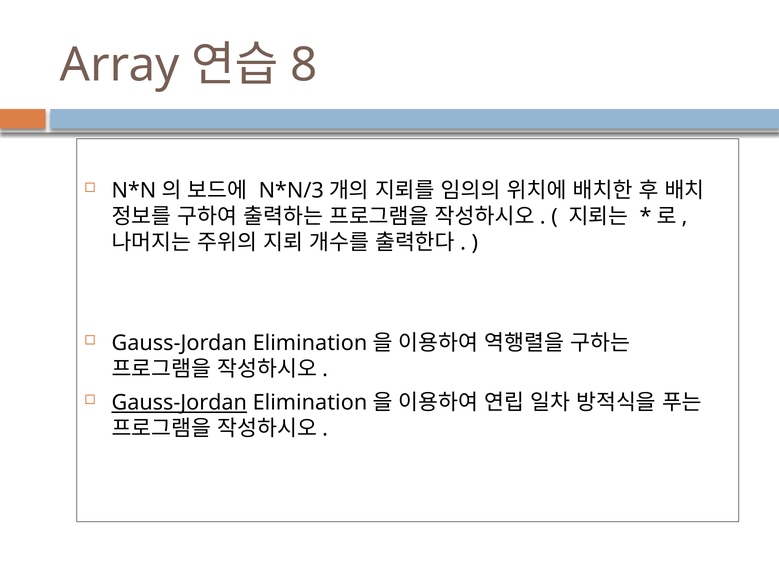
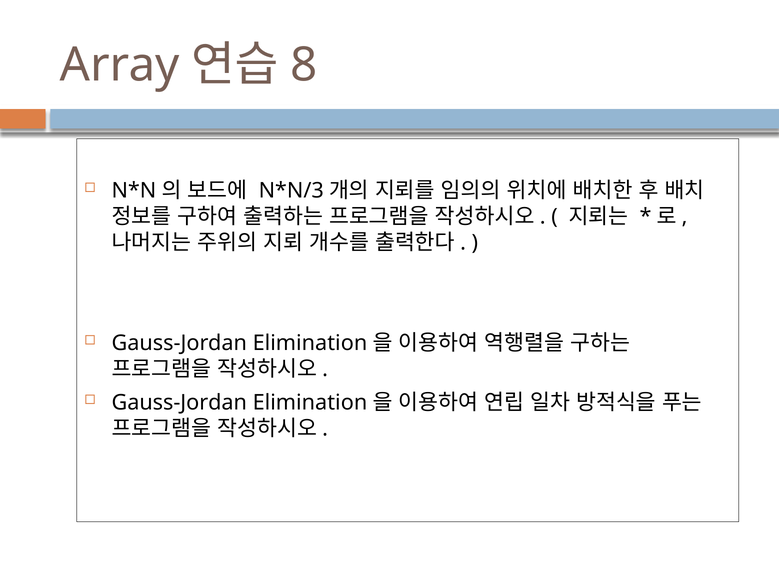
Gauss-Jordan underline: present -> none (179, 403)
